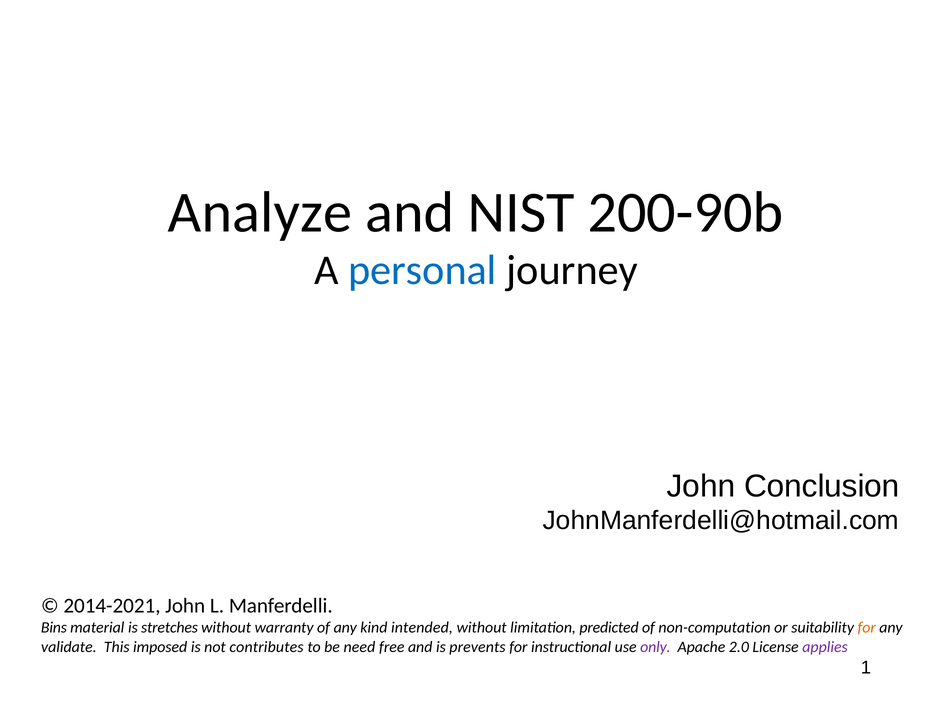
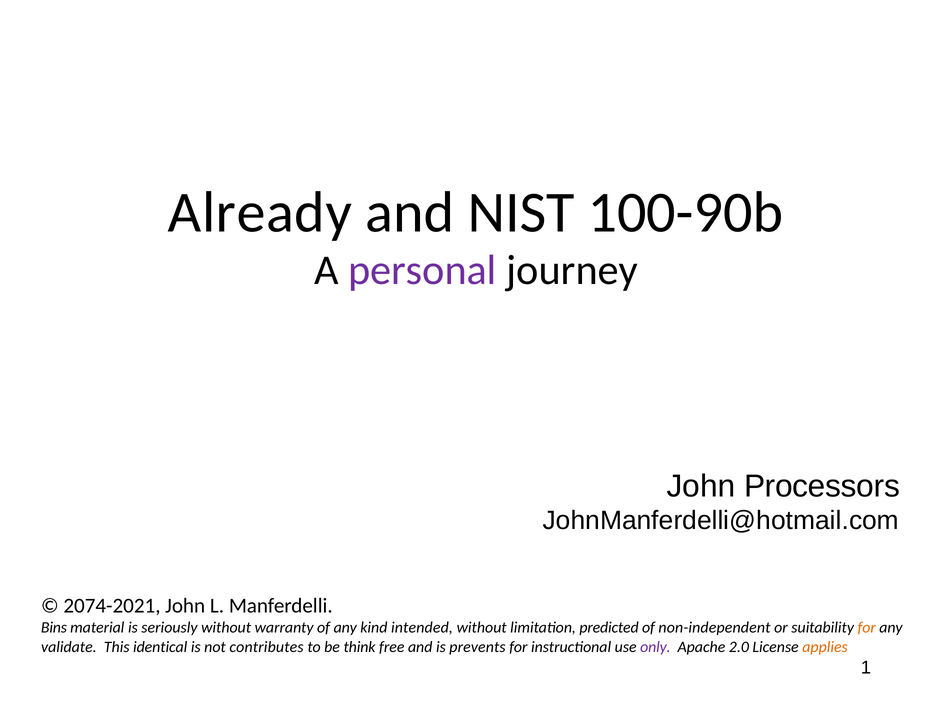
Analyze: Analyze -> Already (260, 213)
200-90b: 200-90b -> 100-90b (685, 213)
personal colour: blue -> purple (422, 270)
Conclusion: Conclusion -> Processors (822, 486)
2014-2021: 2014-2021 -> 2074-2021 (112, 606)
stretches: stretches -> seriously (169, 628)
non-computation: non-computation -> non-independent (714, 628)
imposed: imposed -> identical (160, 647)
need: need -> think (360, 647)
applies colour: purple -> orange (825, 647)
